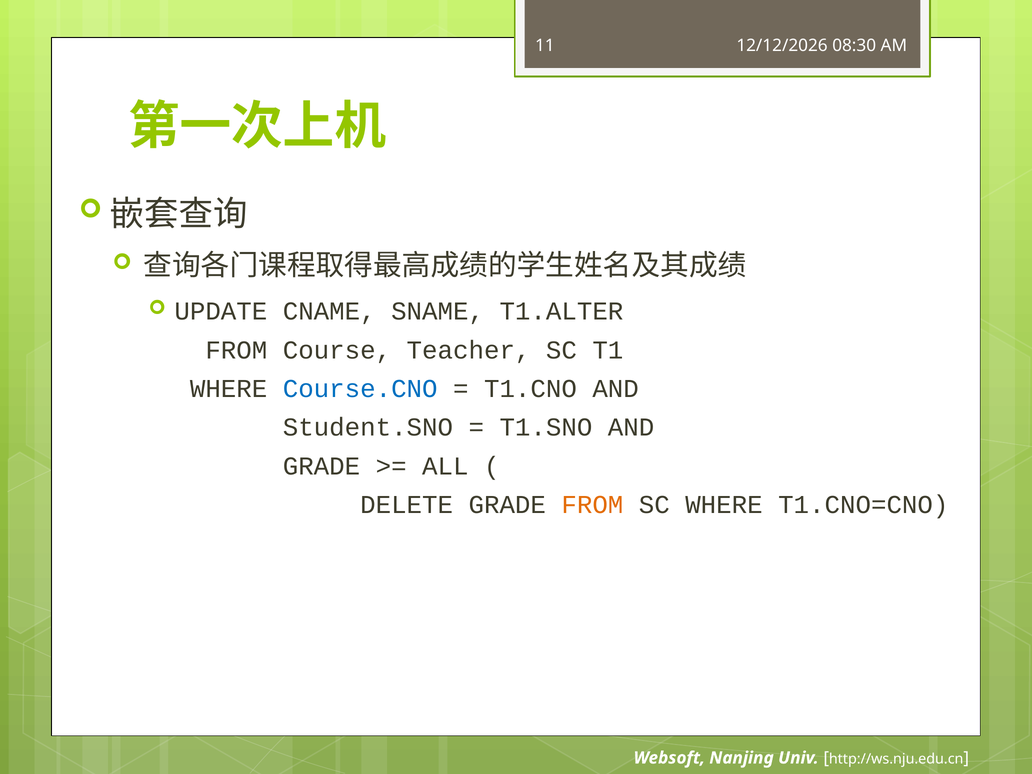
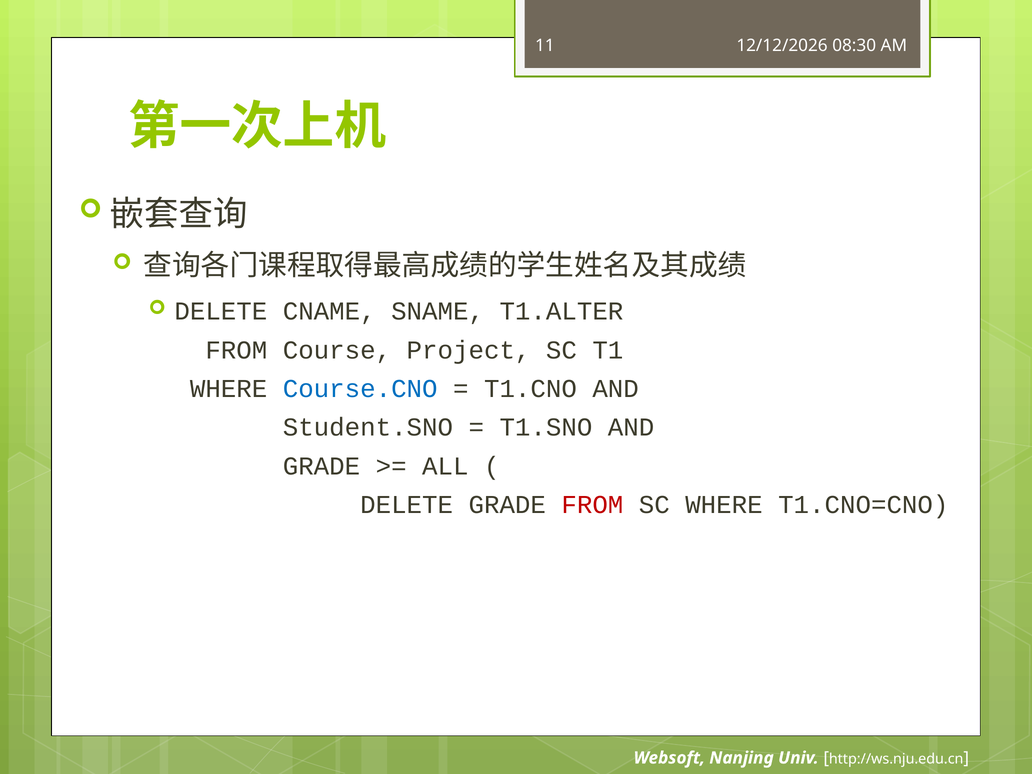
UPDATE: UPDATE -> DELETE (221, 311)
Teacher: Teacher -> Project (469, 350)
FROM colour: orange -> red (592, 505)
